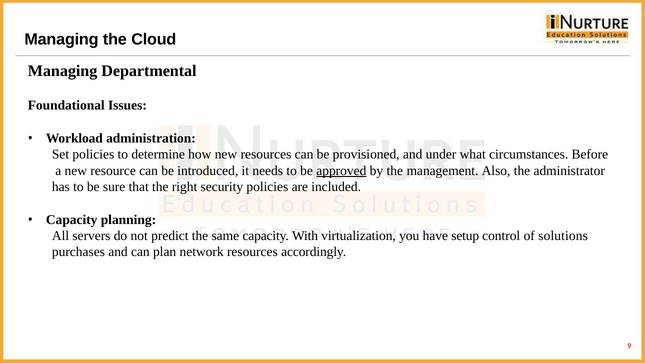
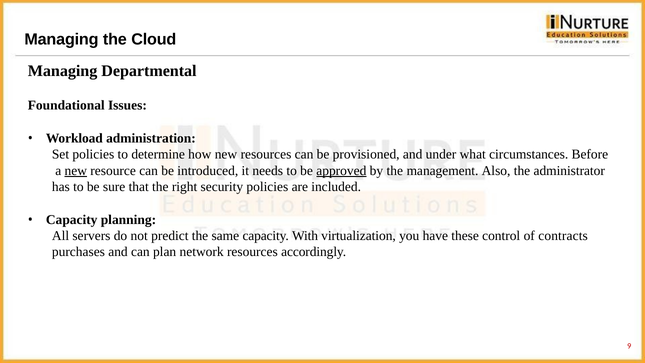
new underline: none -> present (76, 171)
setup: setup -> these (465, 236)
solutions: solutions -> contracts (563, 236)
